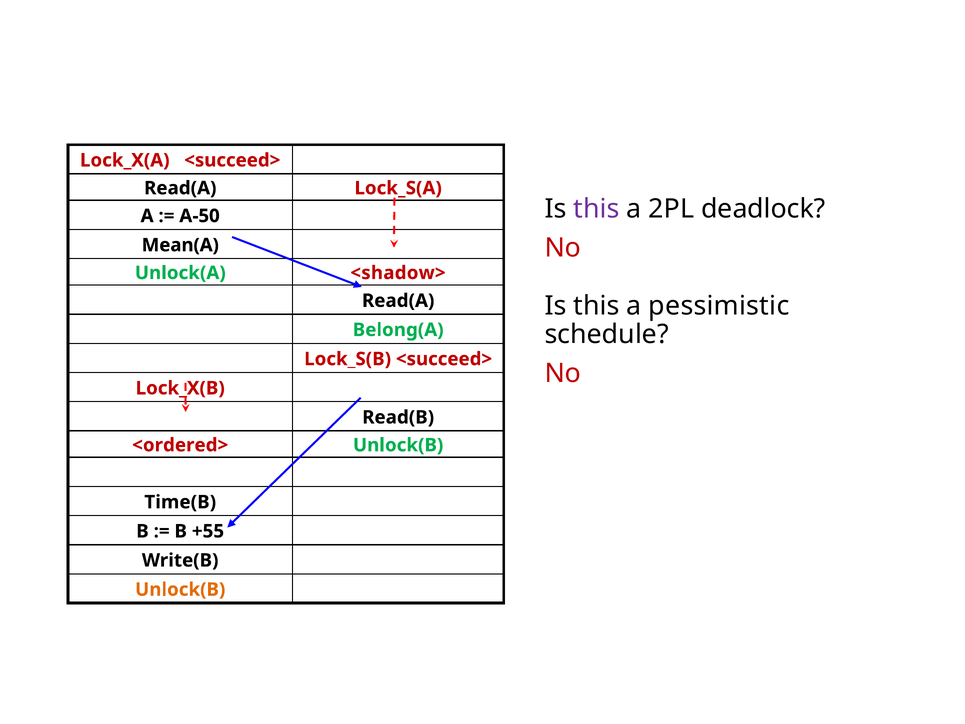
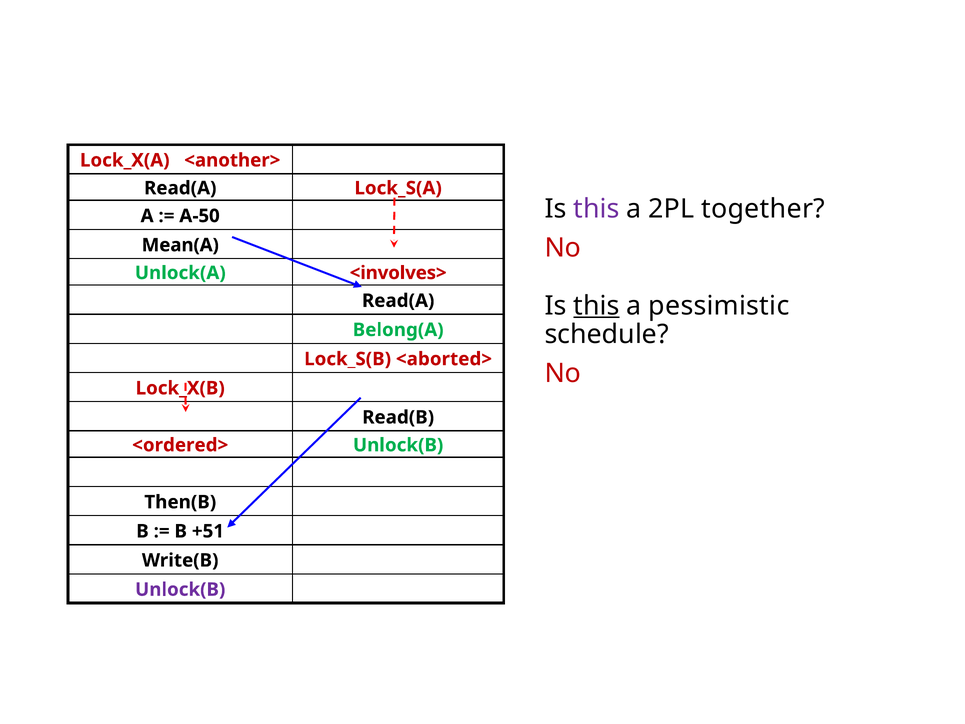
<succeed>: <succeed> -> <another> (232, 160)
deadlock: deadlock -> together (763, 209)
<shadow>: <shadow> -> <involves> (398, 273)
this underline: none -> present (596, 306)
<succeed>: <succeed> -> <aborted> (444, 359)
Time(B: Time(B -> Then(B (180, 502)
+55: +55 -> +51 (208, 531)
Unlock(B colour: orange -> purple (180, 589)
